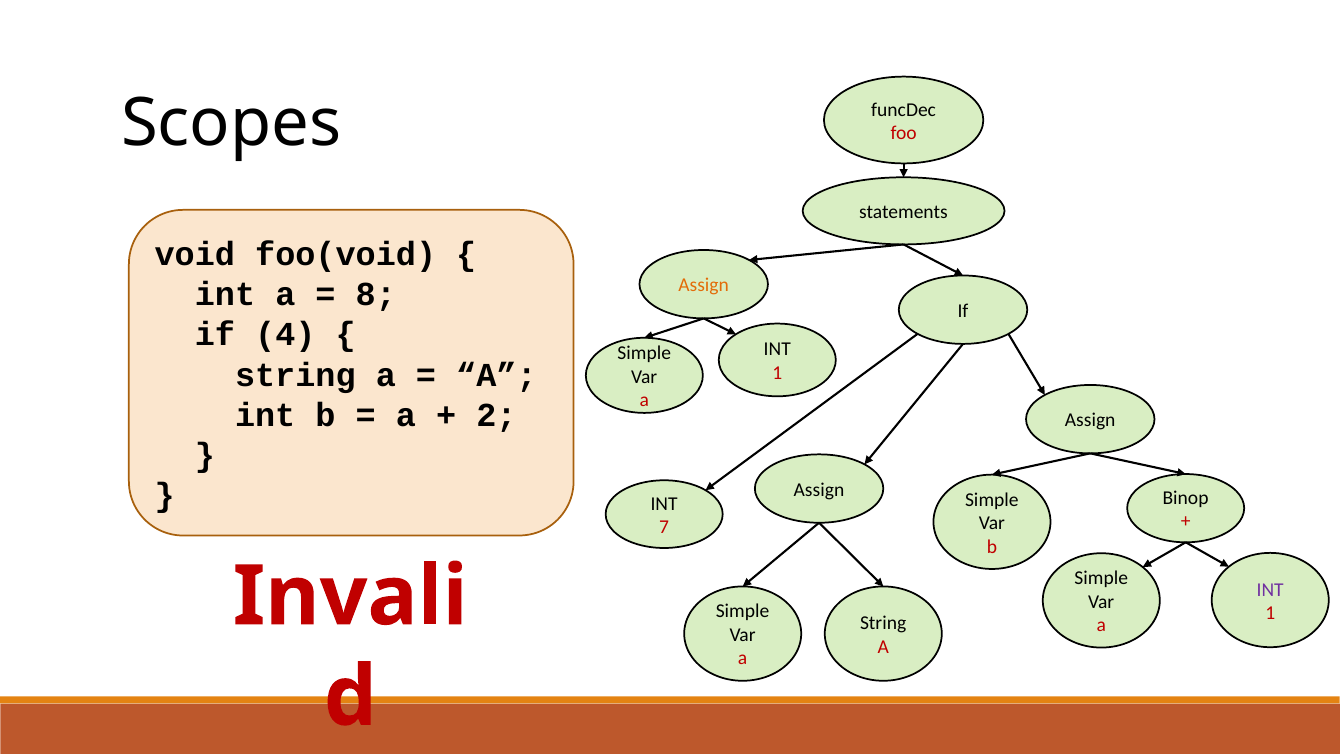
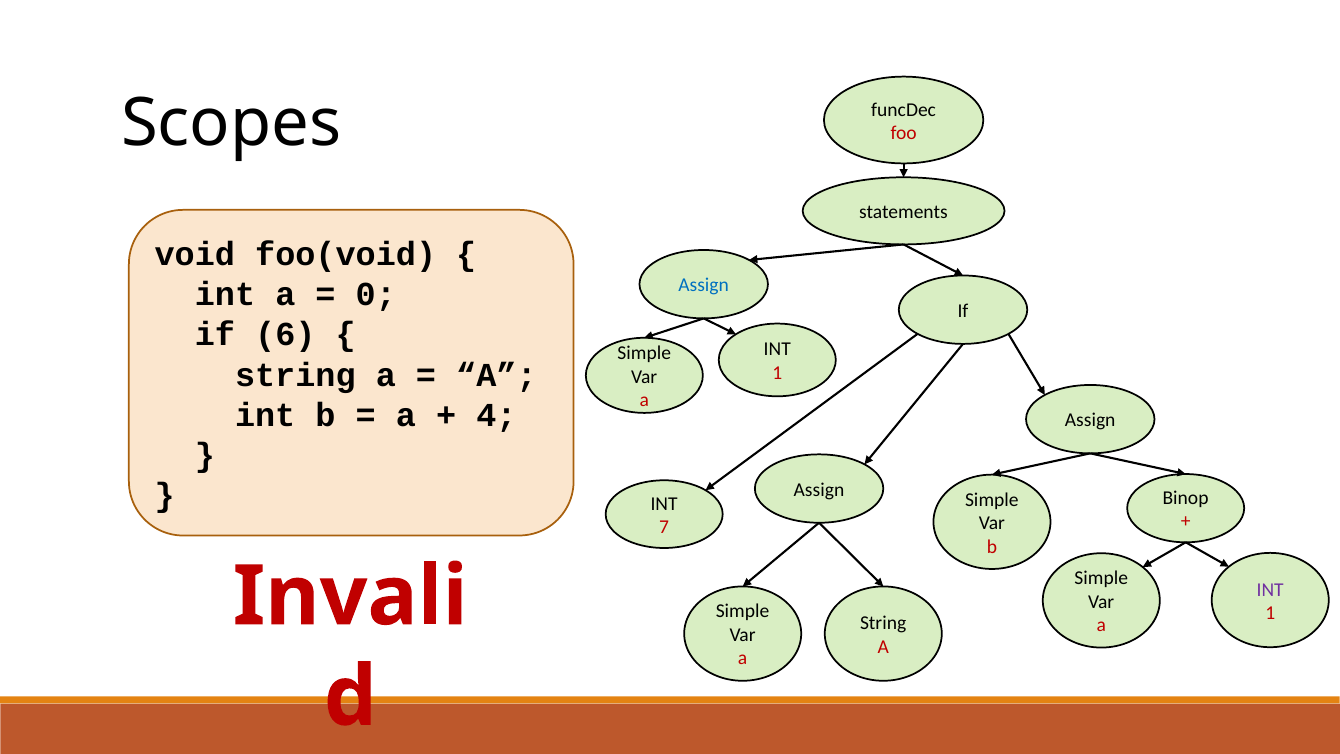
Assign colour: orange -> blue (704, 285)
8: 8 -> 0 (376, 294)
4: 4 -> 6 (285, 335)
2: 2 -> 4 (496, 415)
